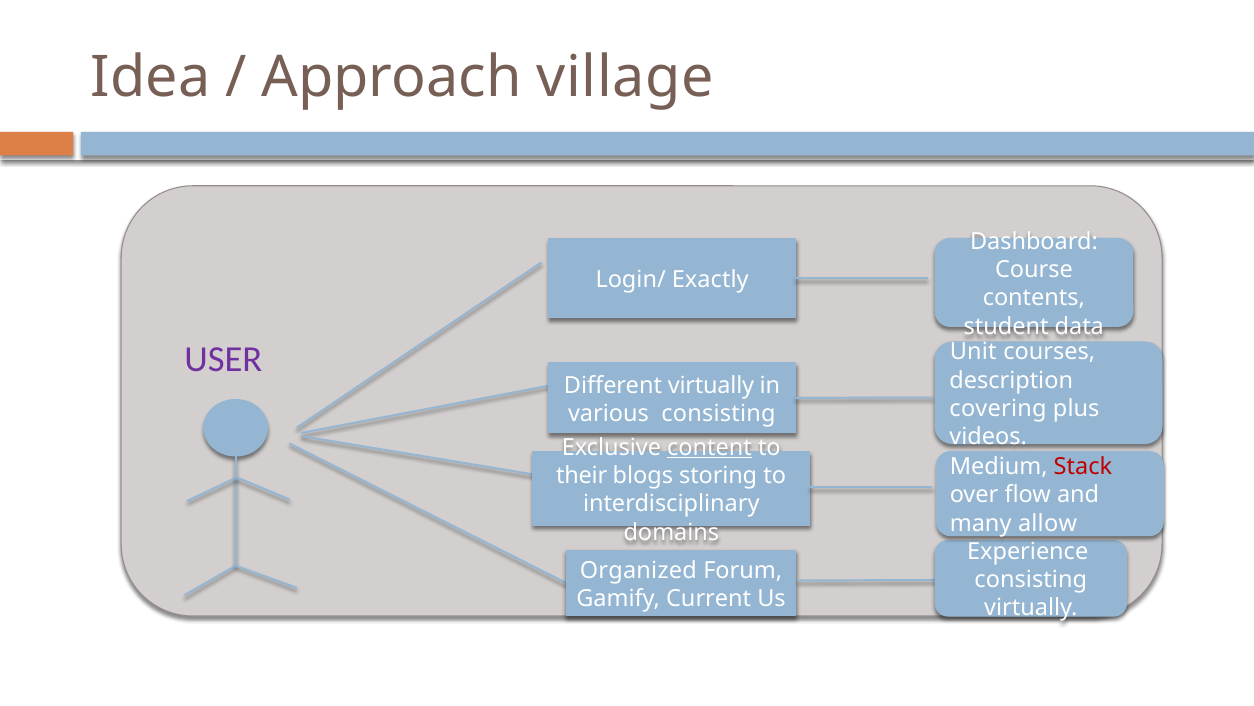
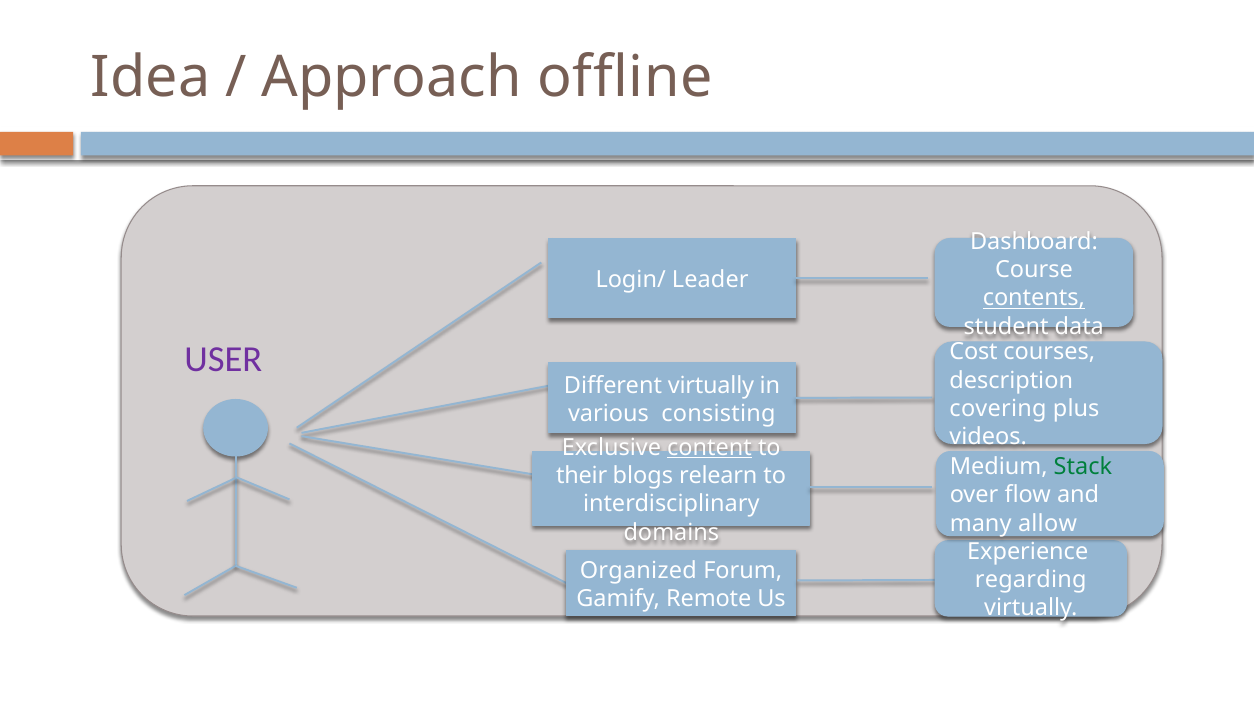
village: village -> offline (625, 77)
Exactly: Exactly -> Leader (710, 280)
contents underline: none -> present (1034, 298)
Unit: Unit -> Cost (973, 352)
Stack colour: red -> green (1083, 467)
storing: storing -> relearn (718, 475)
consisting: consisting -> regarding (1031, 579)
Current: Current -> Remote (709, 598)
